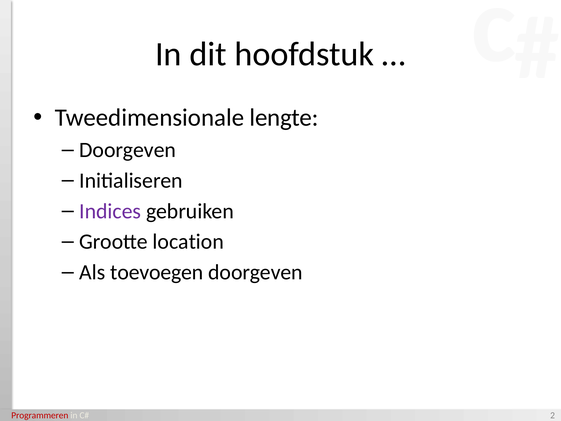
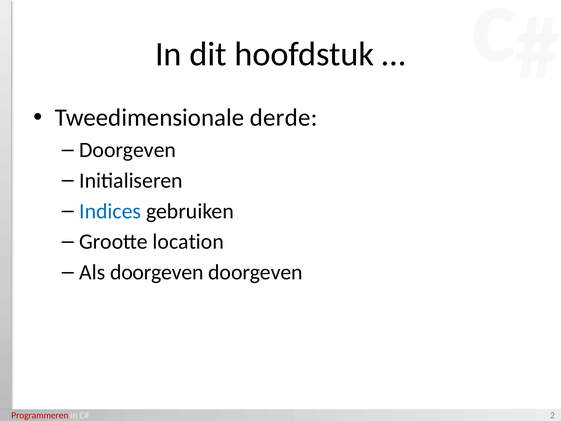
lengte: lengte -> derde (284, 118)
Indices colour: purple -> blue (110, 211)
Als toevoegen: toevoegen -> doorgeven (157, 272)
